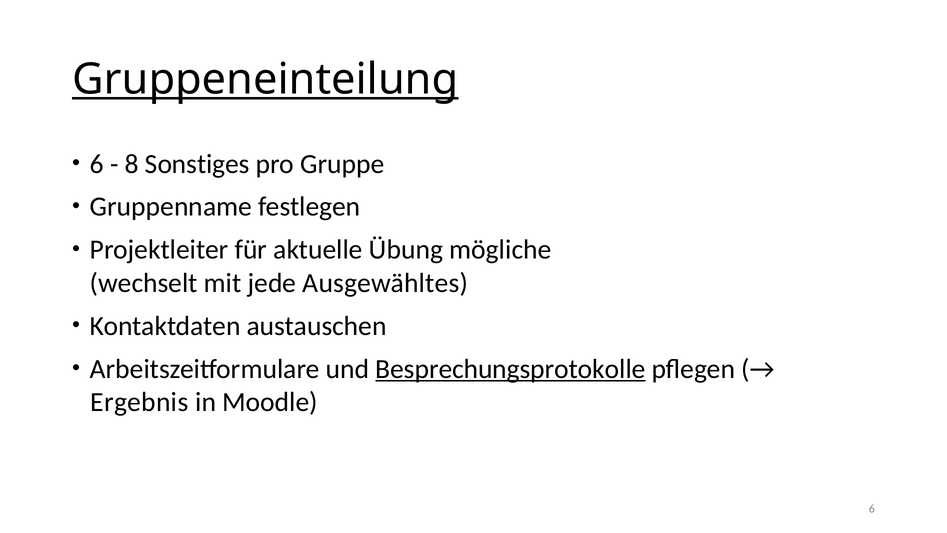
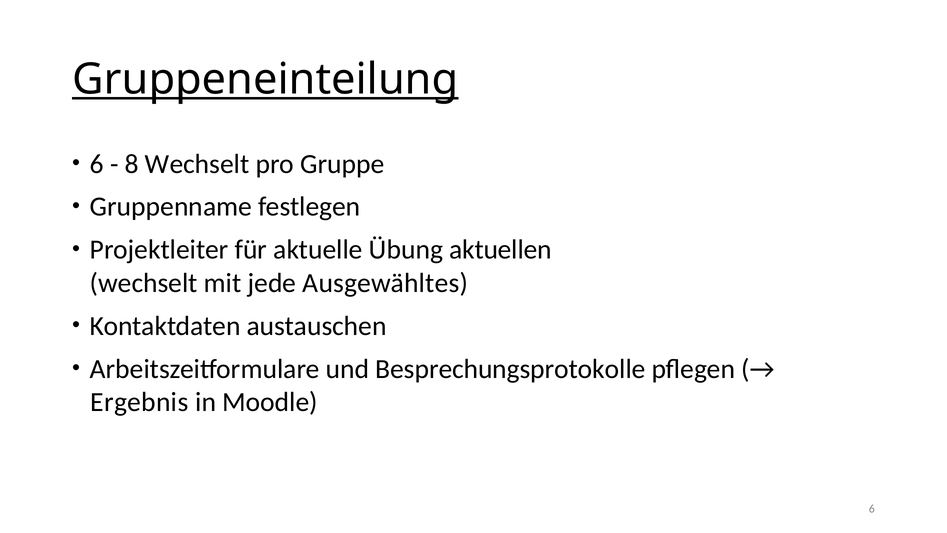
8 Sonstiges: Sonstiges -> Wechselt (197, 164)
mögliche: mögliche -> aktuellen (500, 250)
Besprechungsprotokolle underline: present -> none (510, 369)
